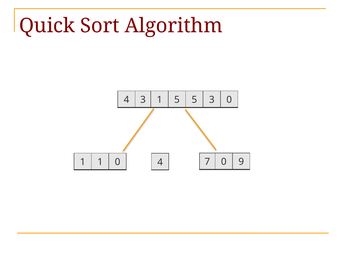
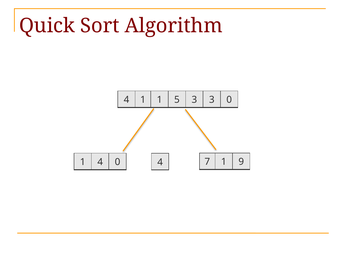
4 3: 3 -> 1 (143, 100)
5 5: 5 -> 3 (194, 100)
1 1: 1 -> 4 (100, 162)
7 0: 0 -> 1 (224, 162)
